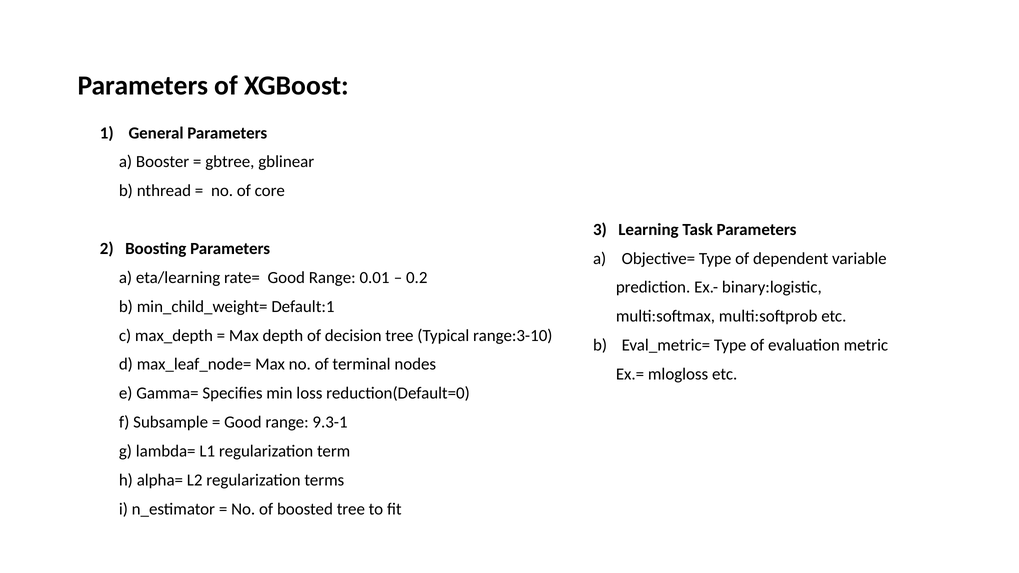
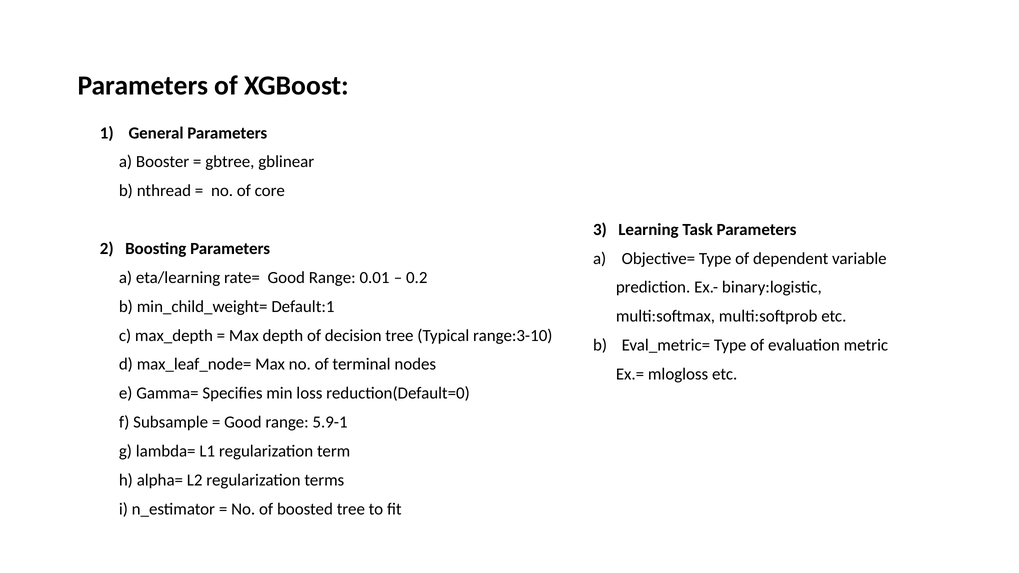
9.3-1: 9.3-1 -> 5.9-1 (330, 422)
